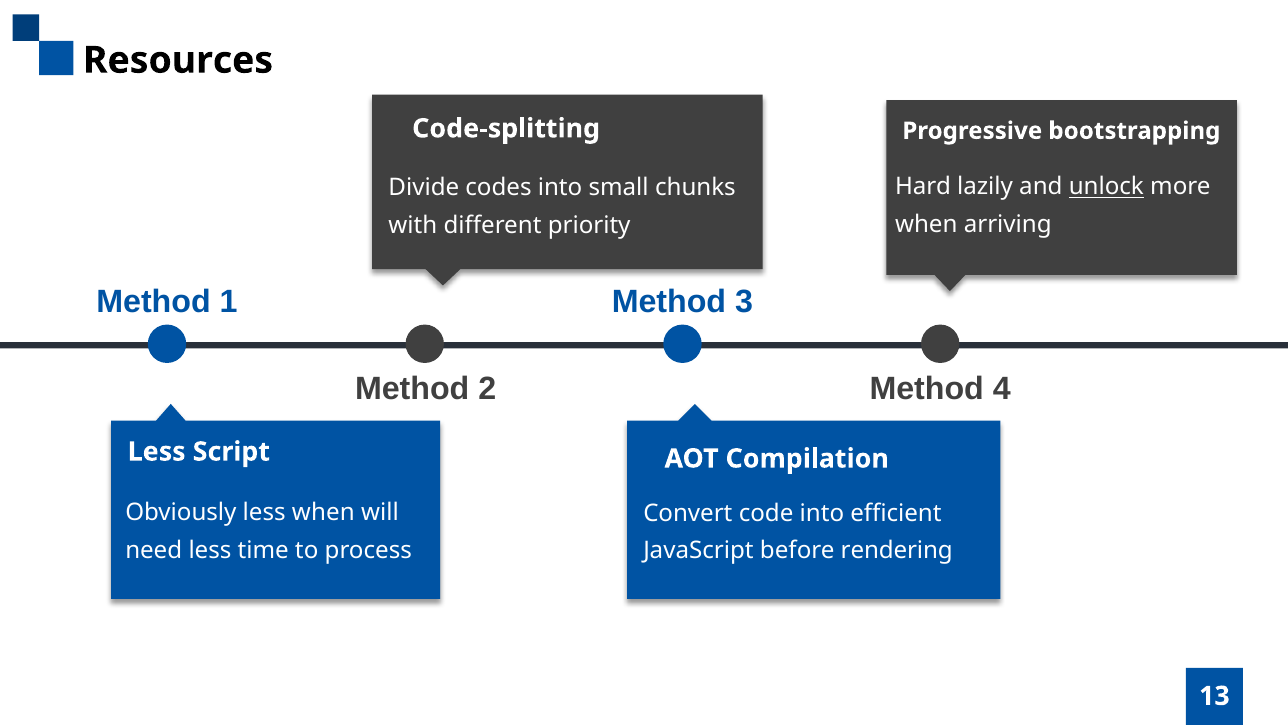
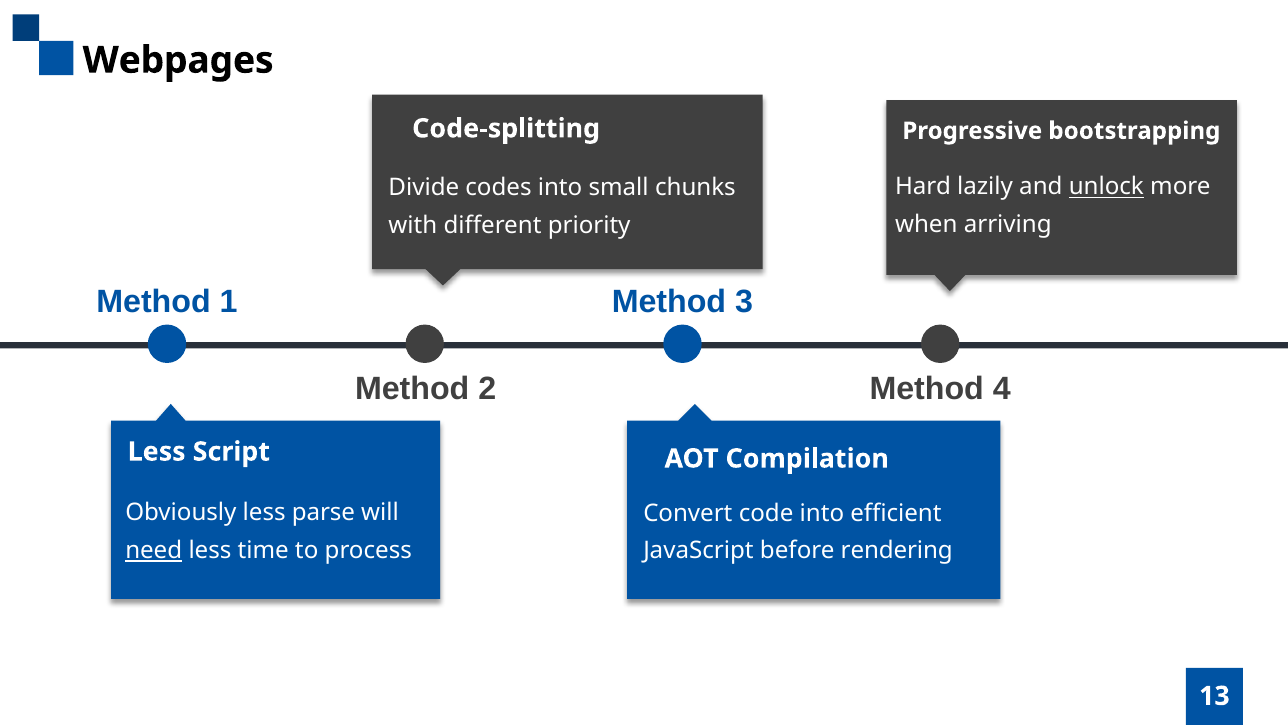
Resources: Resources -> Webpages (178, 60)
less when: when -> parse (323, 512)
need underline: none -> present (154, 550)
